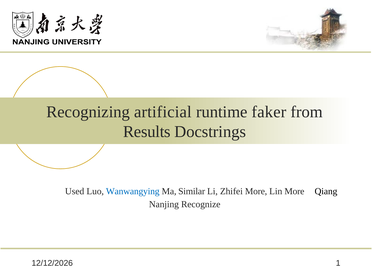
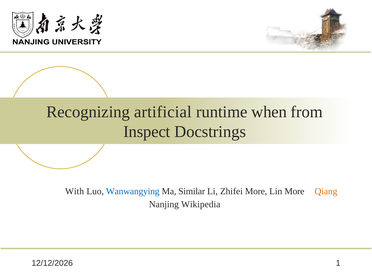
faker: faker -> when (269, 112)
Results: Results -> Inspect (147, 132)
Used: Used -> With (75, 191)
Qiang colour: black -> orange (326, 191)
Recognize: Recognize -> Wikipedia (201, 204)
